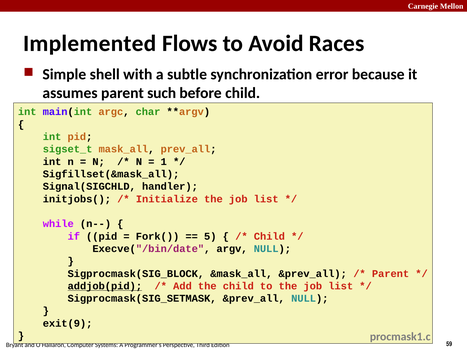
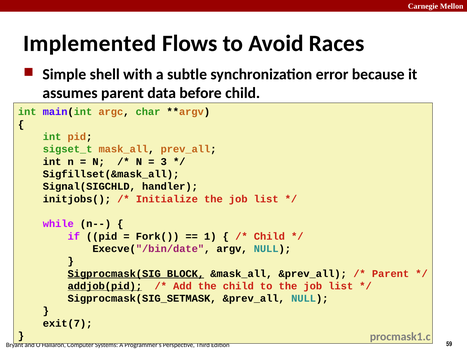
such: such -> data (162, 93)
1: 1 -> 3 (164, 162)
5: 5 -> 1 (210, 236)
Sigprocmask(SIG_BLOCK underline: none -> present (136, 274)
exit(9: exit(9 -> exit(7 (68, 324)
